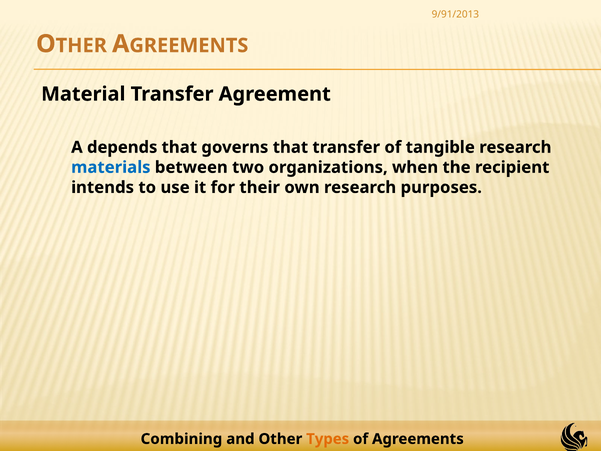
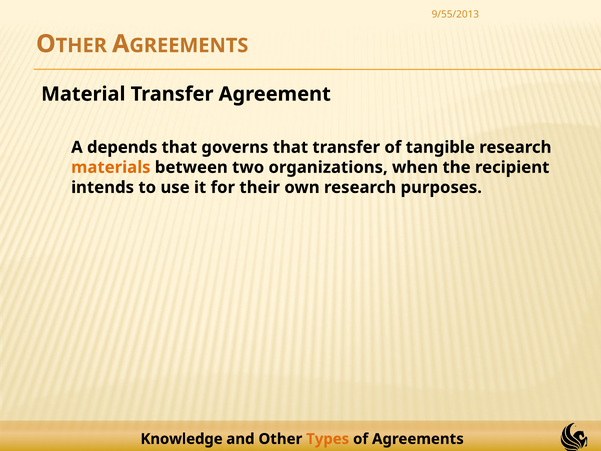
9/91/2013: 9/91/2013 -> 9/55/2013 (455, 15)
materials colour: blue -> orange (111, 167)
Combining: Combining -> Knowledge (182, 439)
